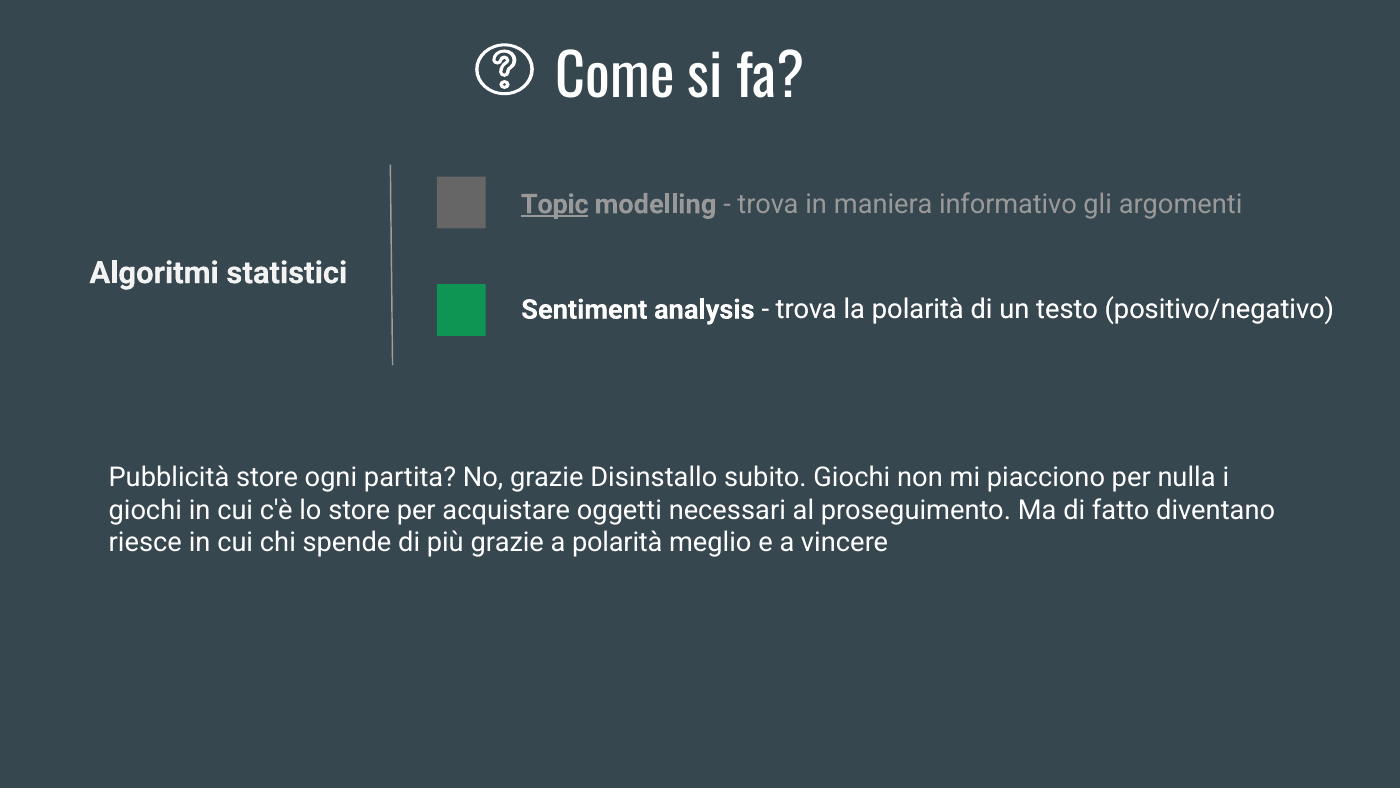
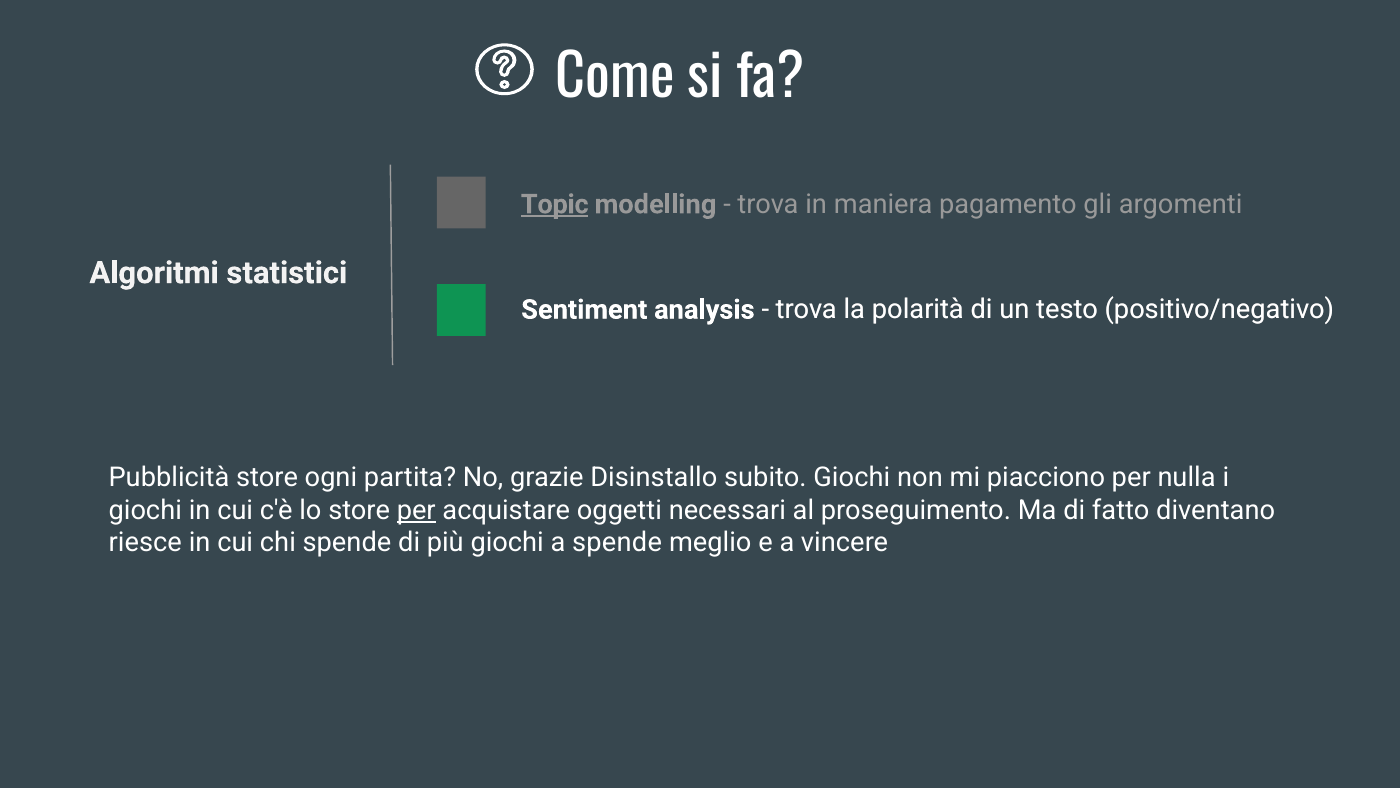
informativo: informativo -> pagamento (1008, 204)
per underline: none -> present (416, 510)
più grazie: grazie -> giochi (507, 543)
a polarità: polarità -> spende (617, 543)
